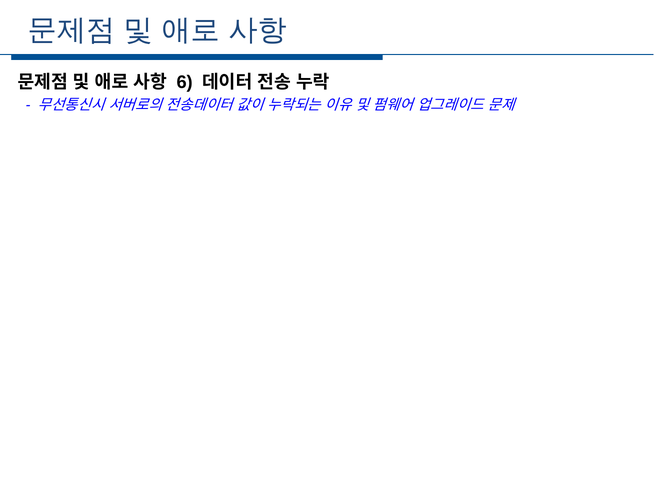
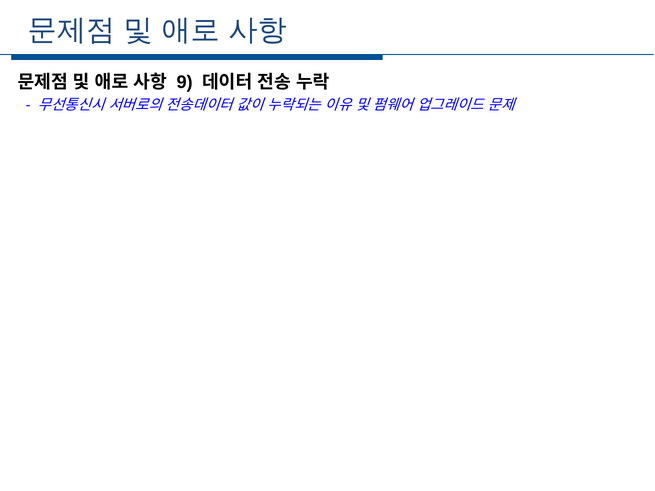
6: 6 -> 9 (185, 82)
